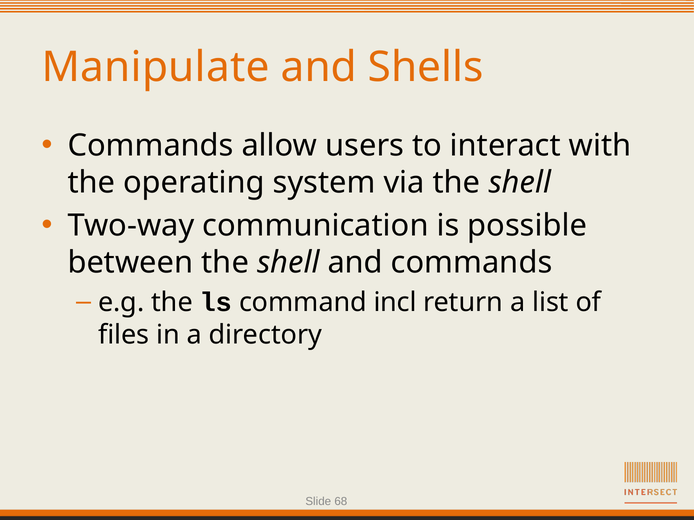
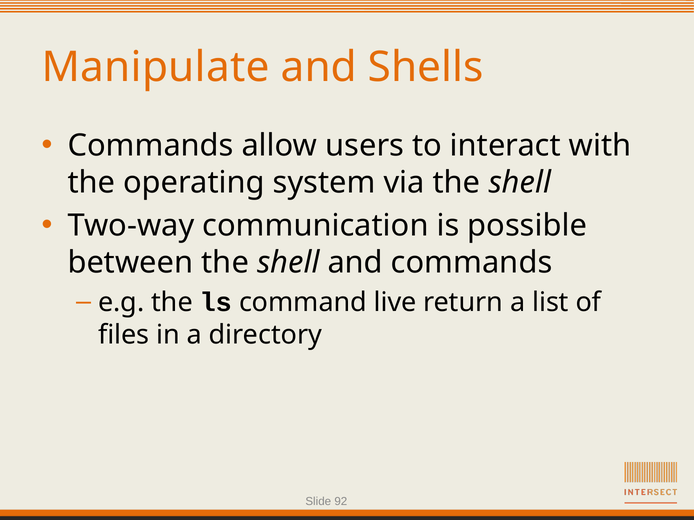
incl: incl -> live (395, 303)
68: 68 -> 92 (341, 502)
